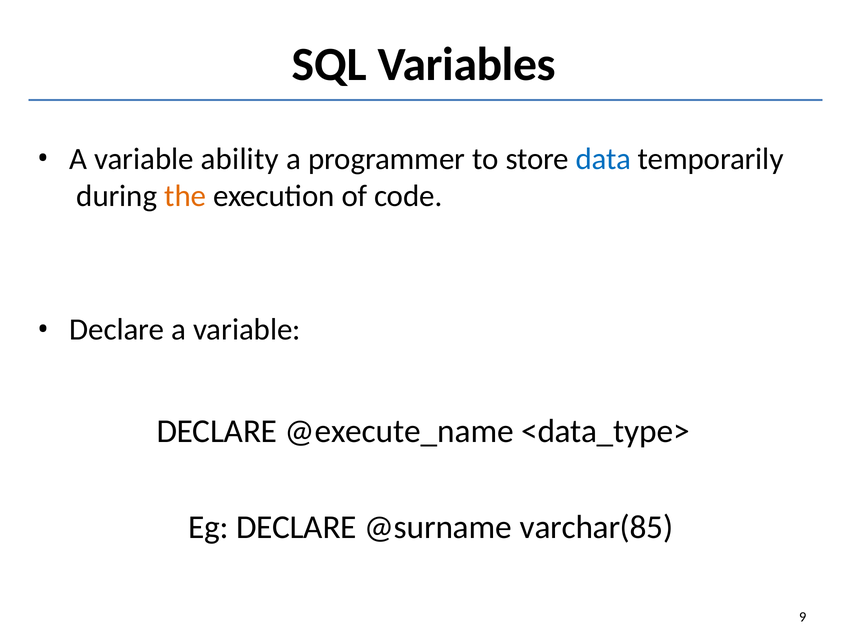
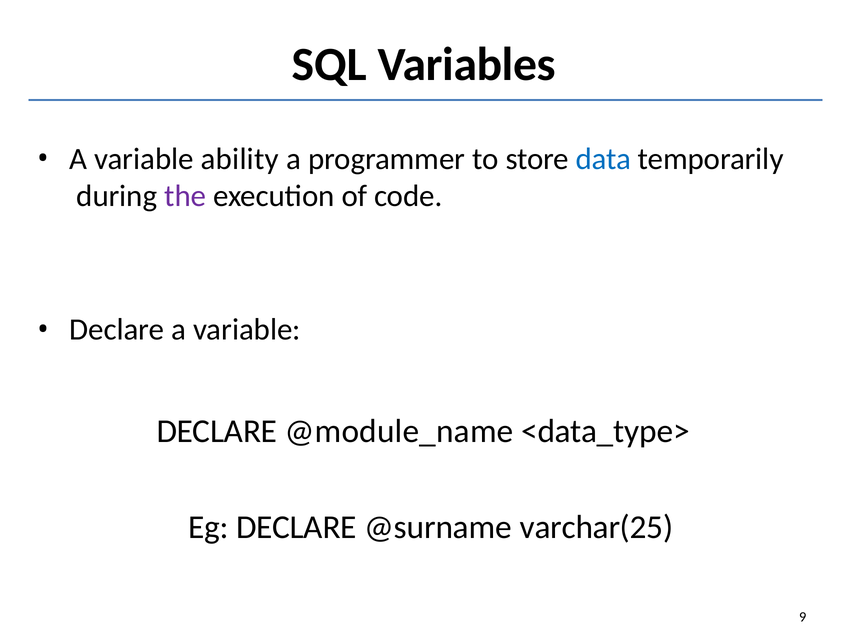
the colour: orange -> purple (185, 196)
@execute_name: @execute_name -> @module_name (399, 431)
varchar(85: varchar(85 -> varchar(25 (597, 528)
